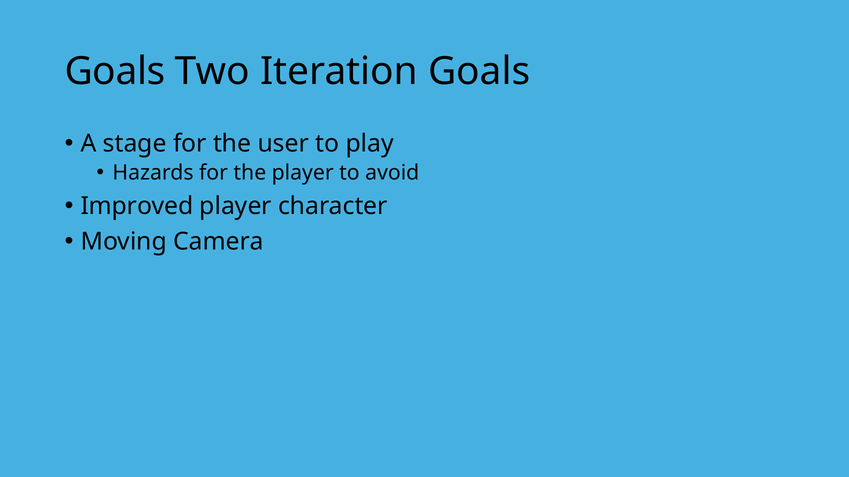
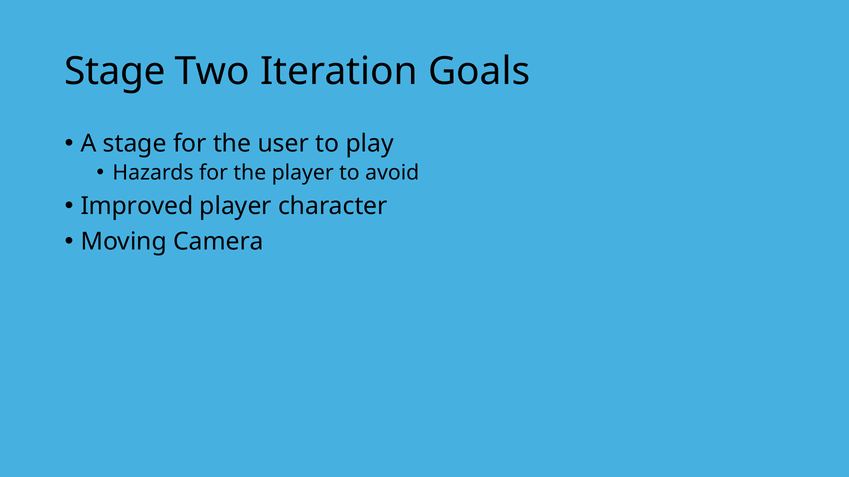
Goals: Goals -> Stage (115, 71)
